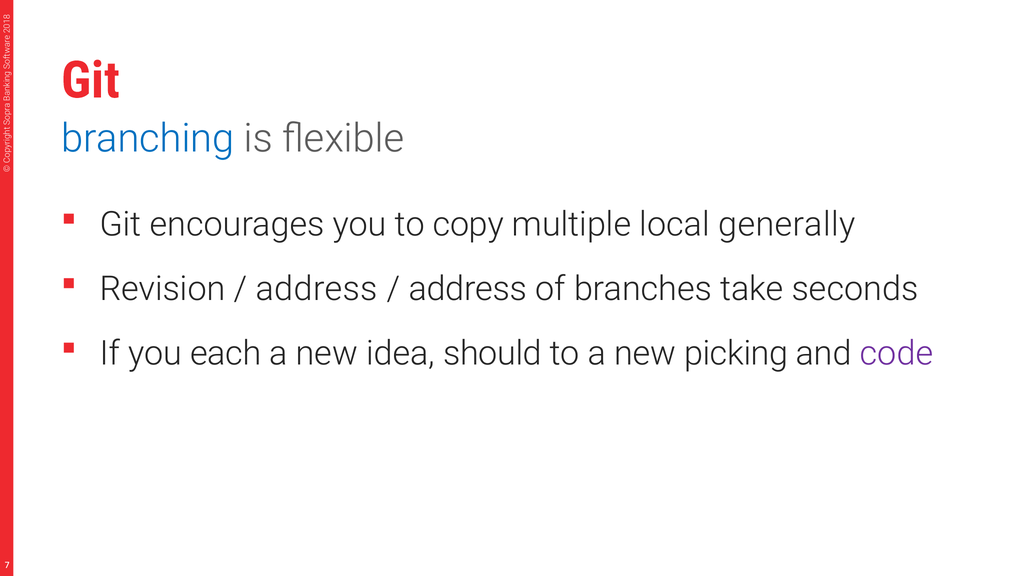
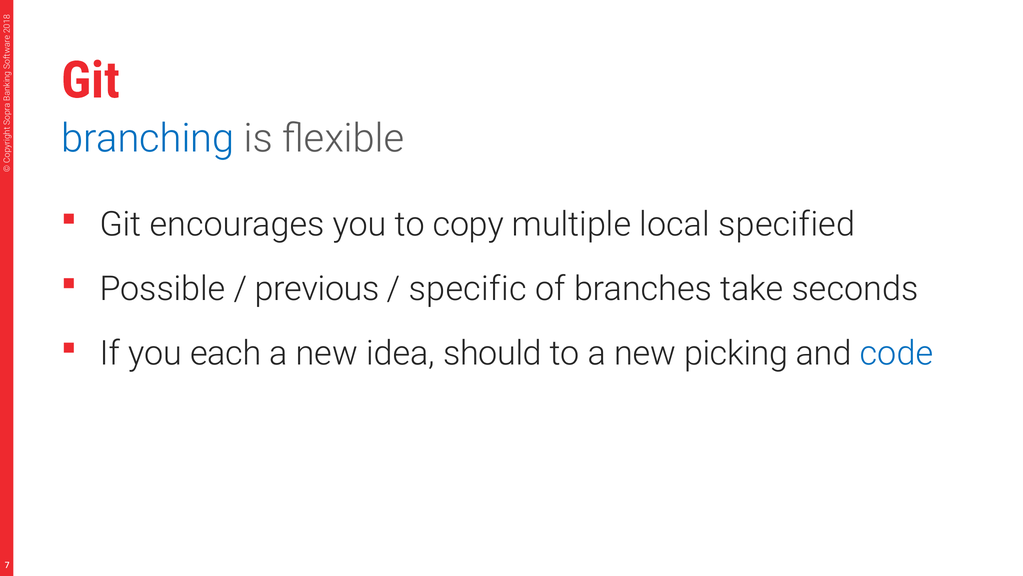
generally: generally -> specified (787, 224)
Revision: Revision -> Possible (162, 289)
address: address -> previous (317, 289)
address: address -> specific (468, 289)
code colour: purple -> blue (897, 353)
